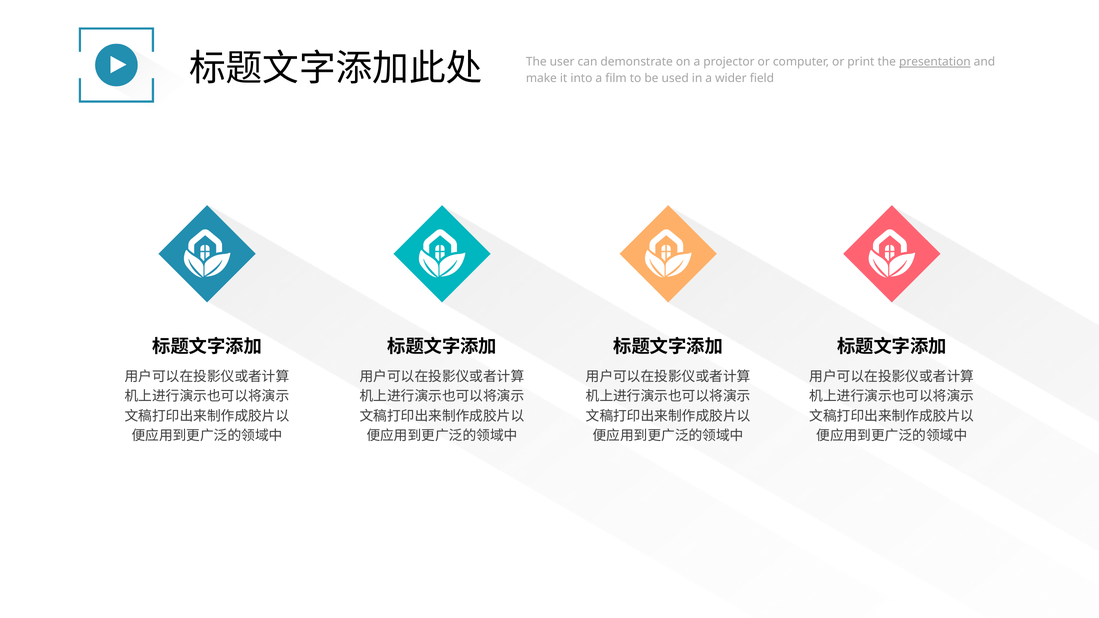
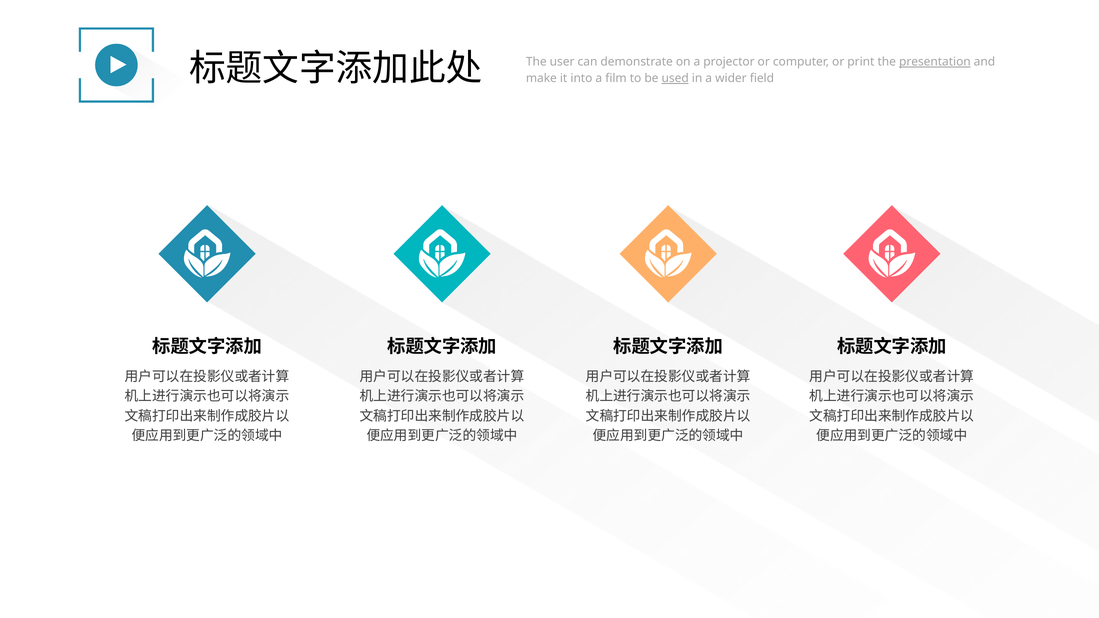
used underline: none -> present (675, 78)
